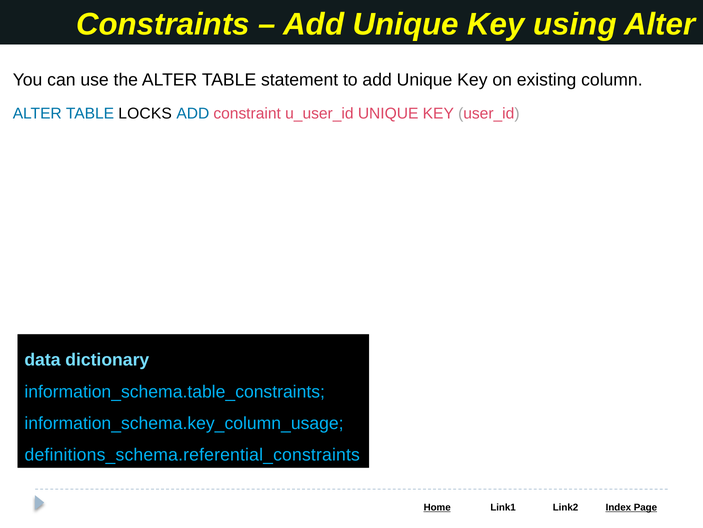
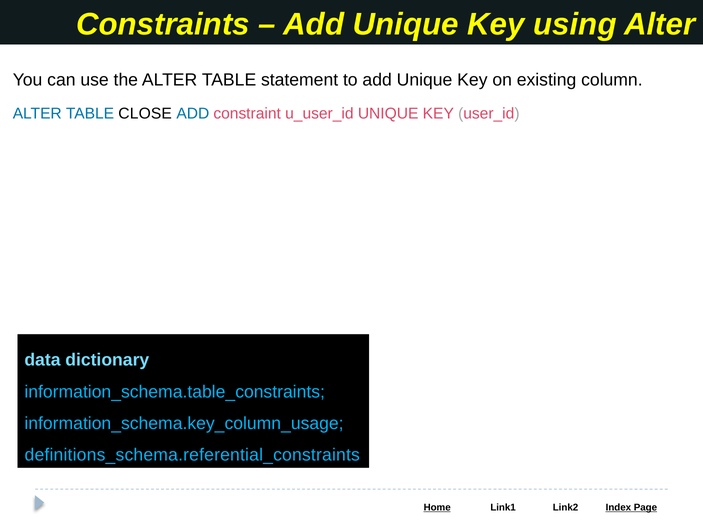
LOCKS: LOCKS -> CLOSE (145, 114)
